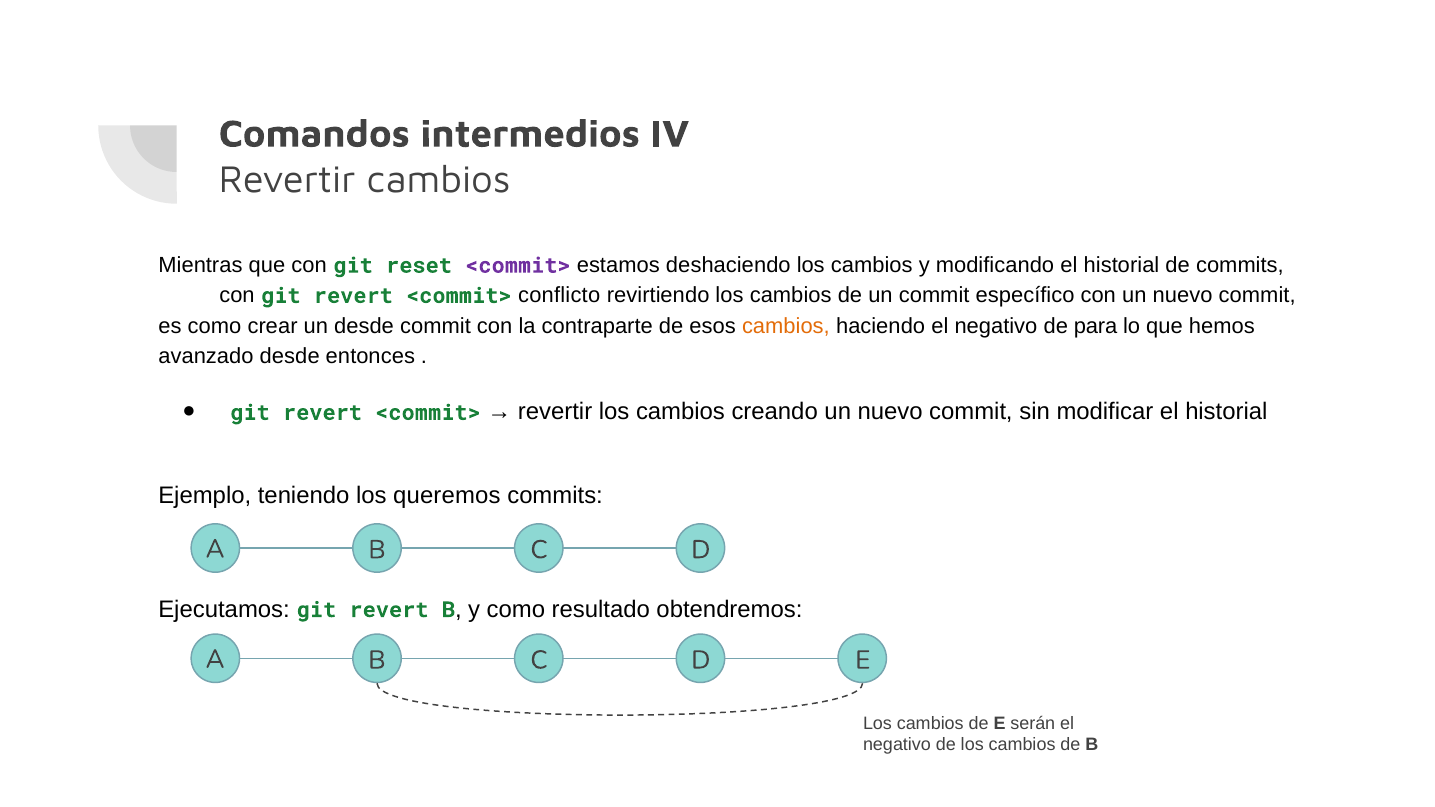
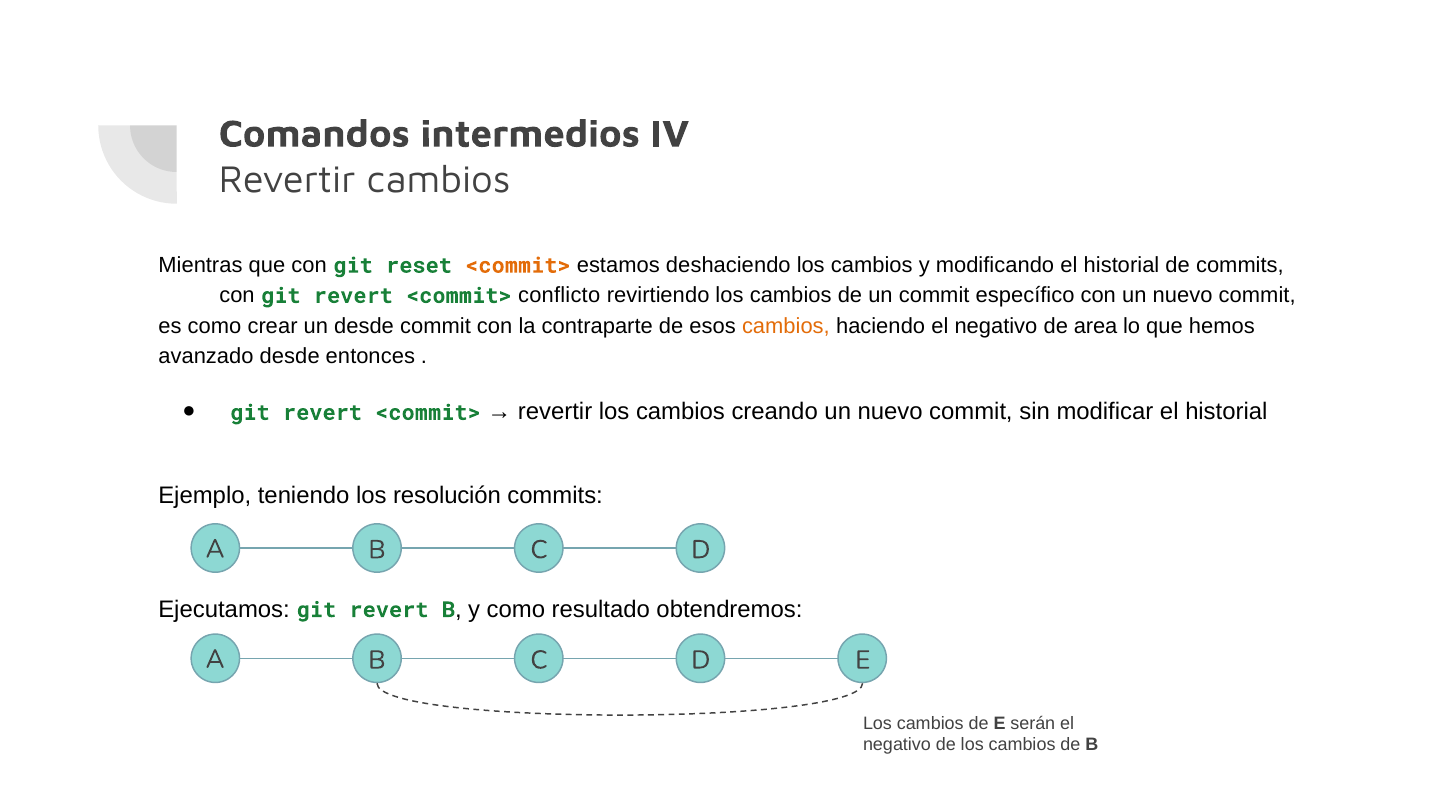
<commit> colour: purple -> orange (518, 266)
para: para -> area (1096, 326)
queremos: queremos -> resolución (447, 496)
